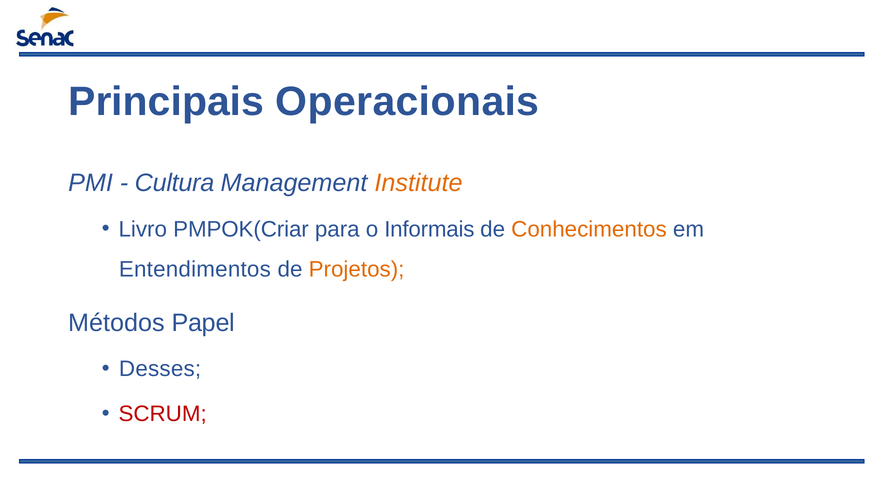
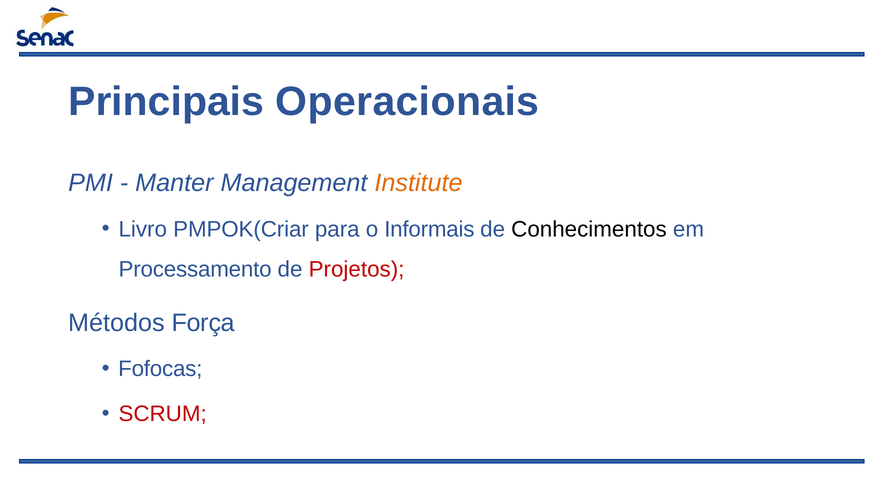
Cultura: Cultura -> Manter (174, 183)
Conhecimentos colour: orange -> black (589, 230)
Entendimentos: Entendimentos -> Processamento (195, 270)
Projetos colour: orange -> red (357, 270)
Papel: Papel -> Força (203, 323)
Desses: Desses -> Fofocas (160, 369)
